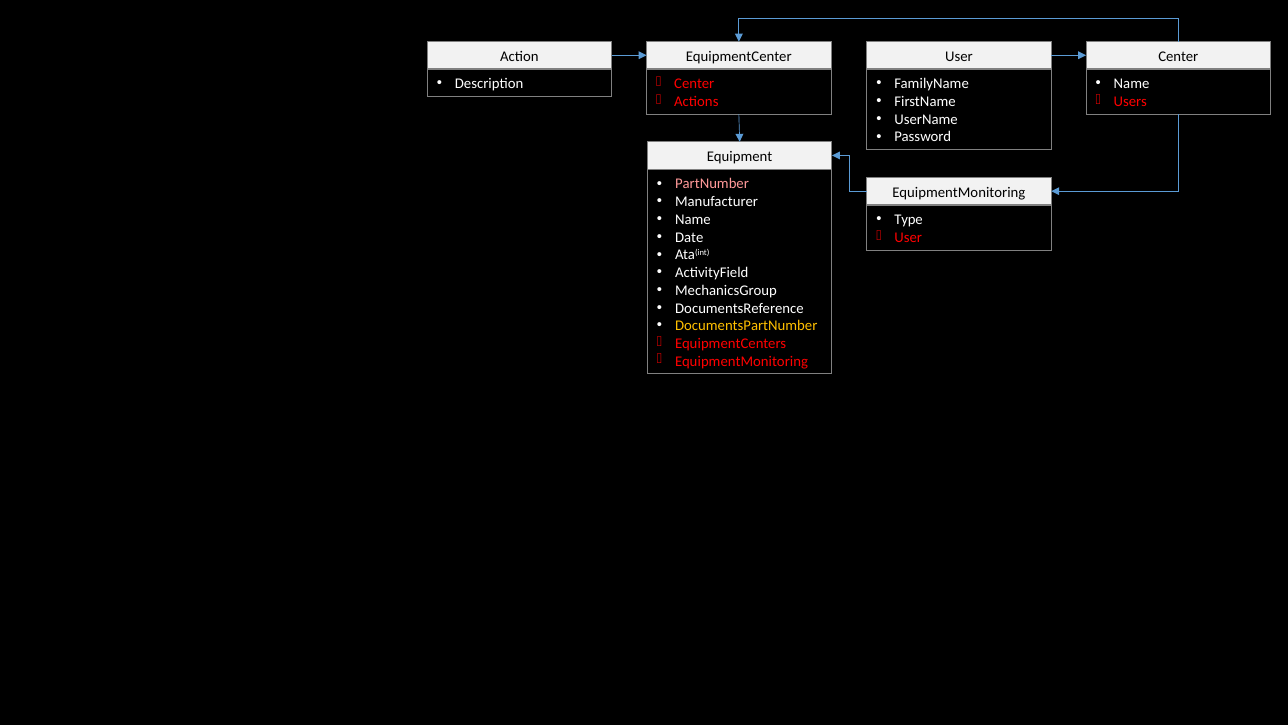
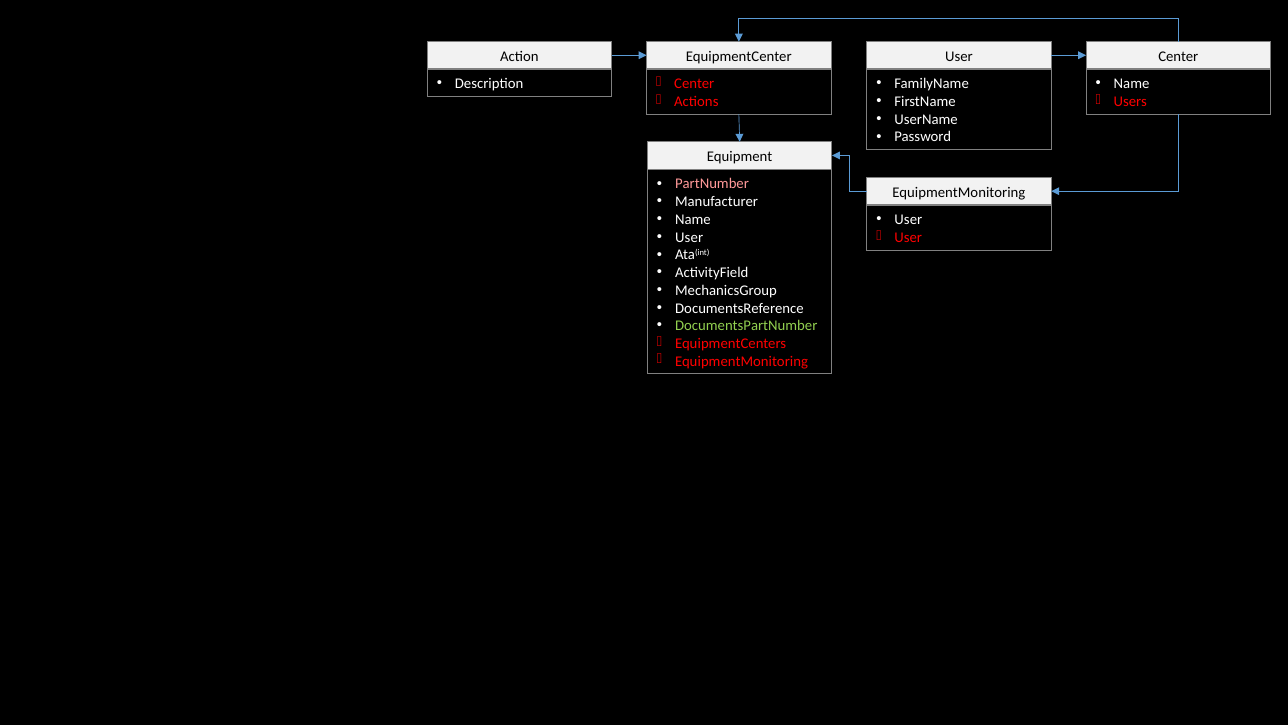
Type: Type -> User (908, 220)
Date: Date -> User (689, 237)
DocumentsPartNumber colour: yellow -> light green (746, 326)
